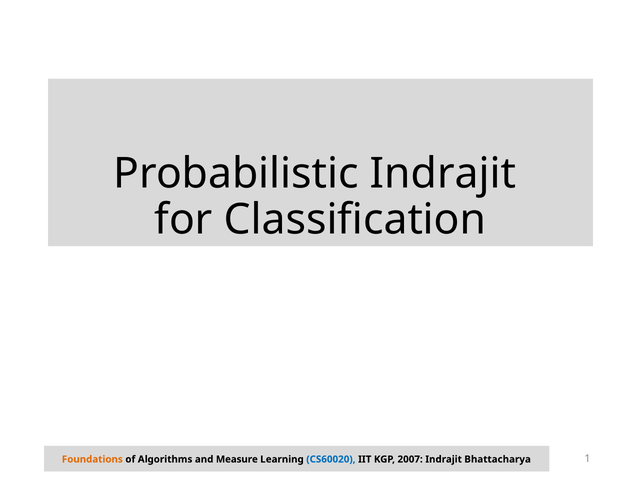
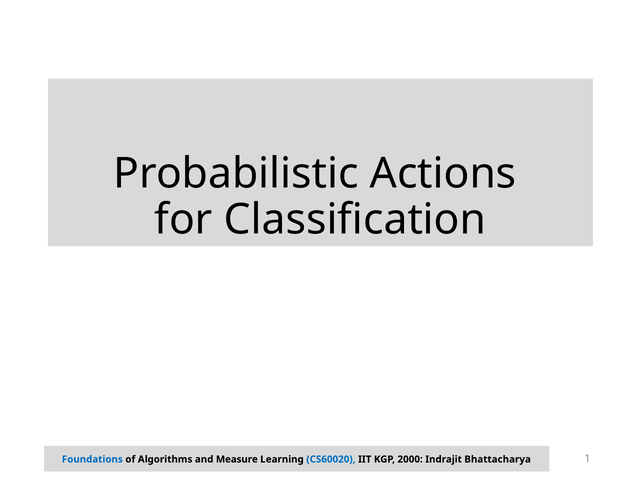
Probabilistic Indrajit: Indrajit -> Actions (443, 173)
Foundations colour: orange -> blue (92, 459)
2007: 2007 -> 2000 (410, 459)
